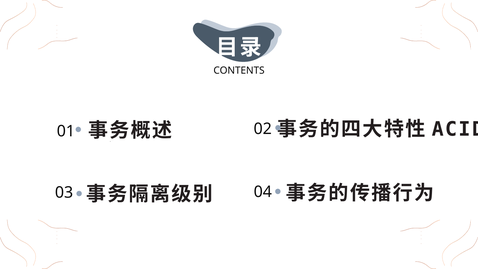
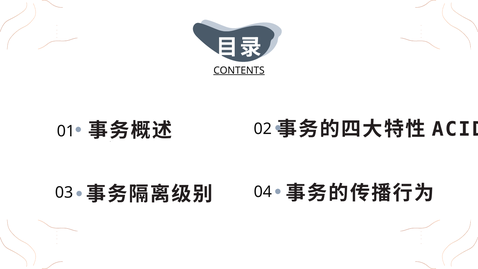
CONTENTS underline: none -> present (239, 70)
